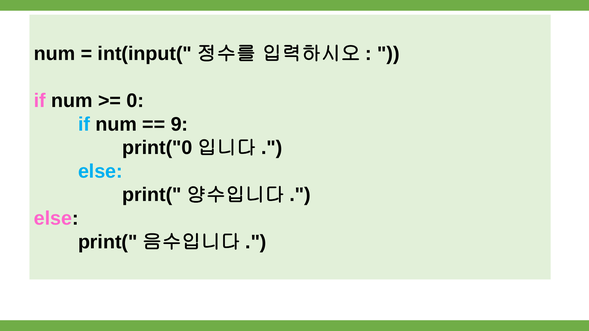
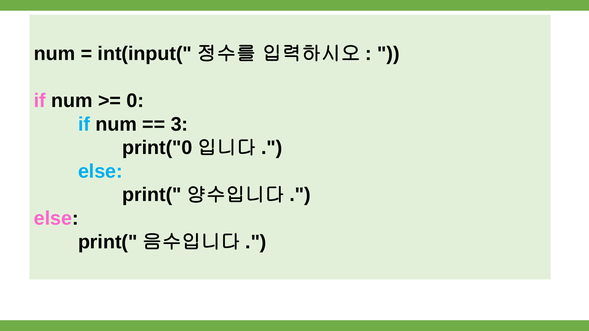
9: 9 -> 3 (179, 124)
